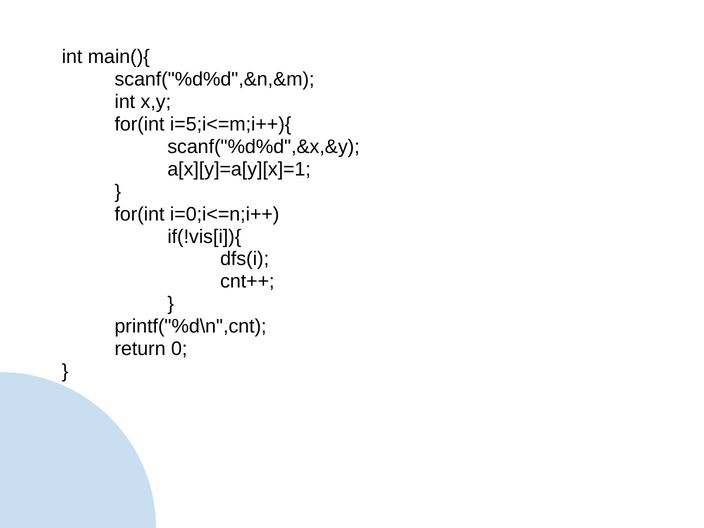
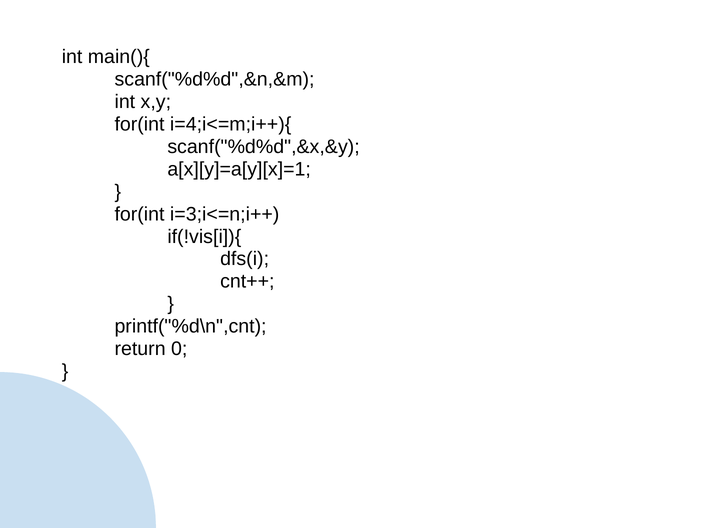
i=5;i<=m;i++){: i=5;i<=m;i++){ -> i=4;i<=m;i++){ (231, 124)
i=0;i<=n;i++: i=0;i<=n;i++ -> i=3;i<=n;i++ (225, 214)
